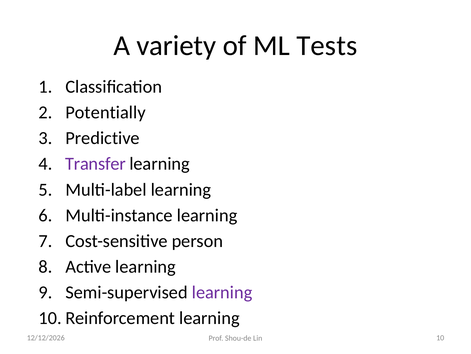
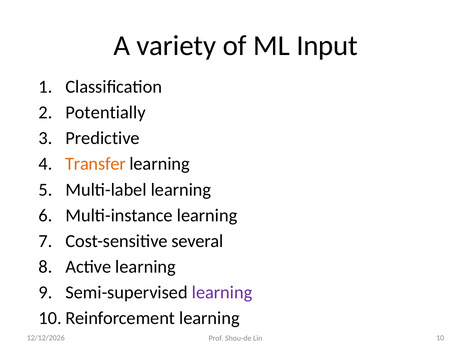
Tests: Tests -> Input (327, 46)
Transfer colour: purple -> orange (95, 164)
person: person -> several (197, 240)
